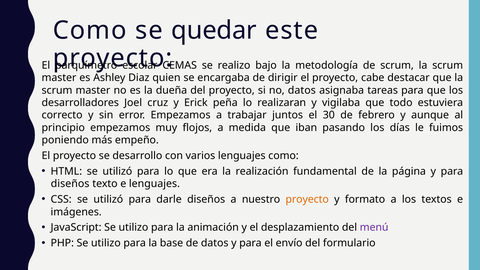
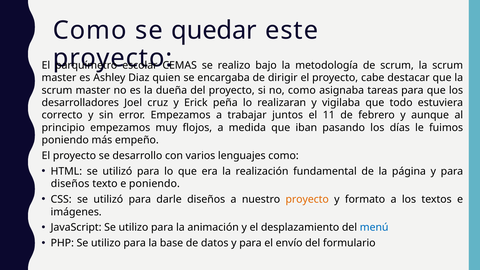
no datos: datos -> como (302, 90)
30: 30 -> 11 (329, 115)
e lenguajes: lenguajes -> poniendo (154, 184)
menú colour: purple -> blue (374, 228)
